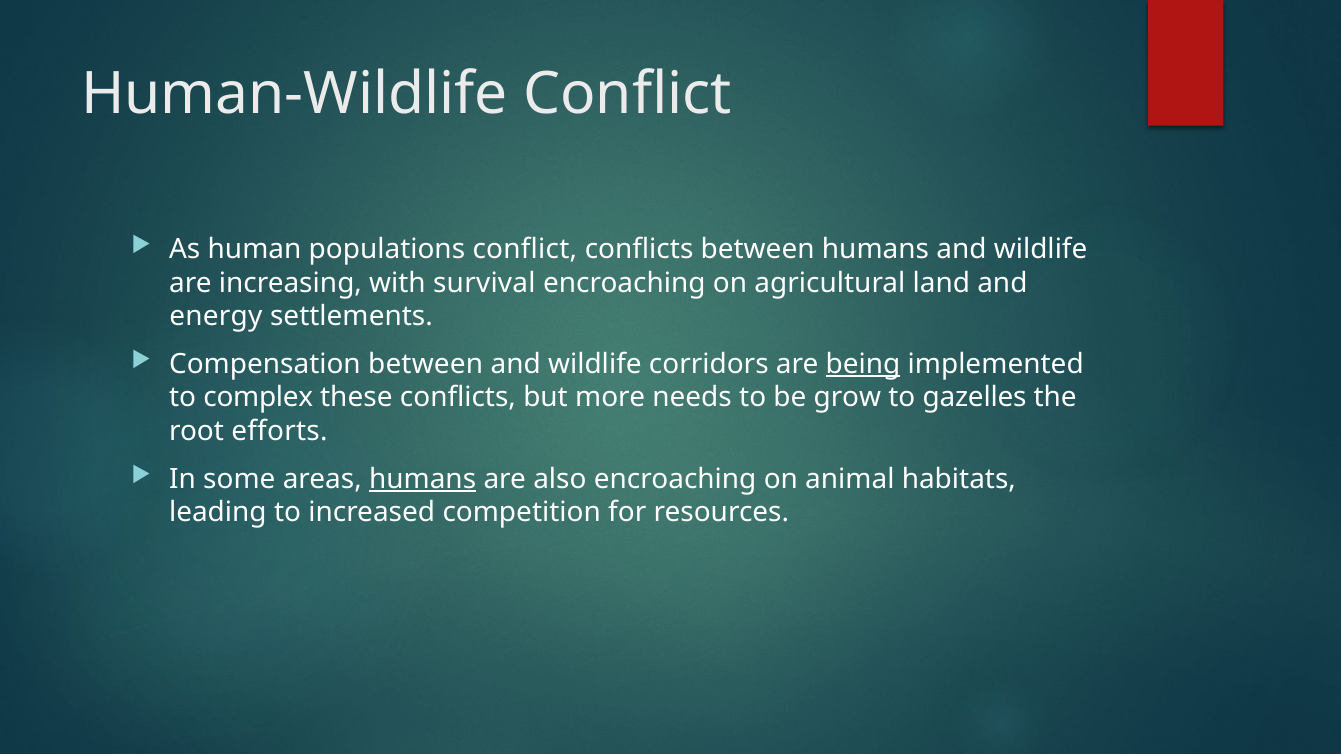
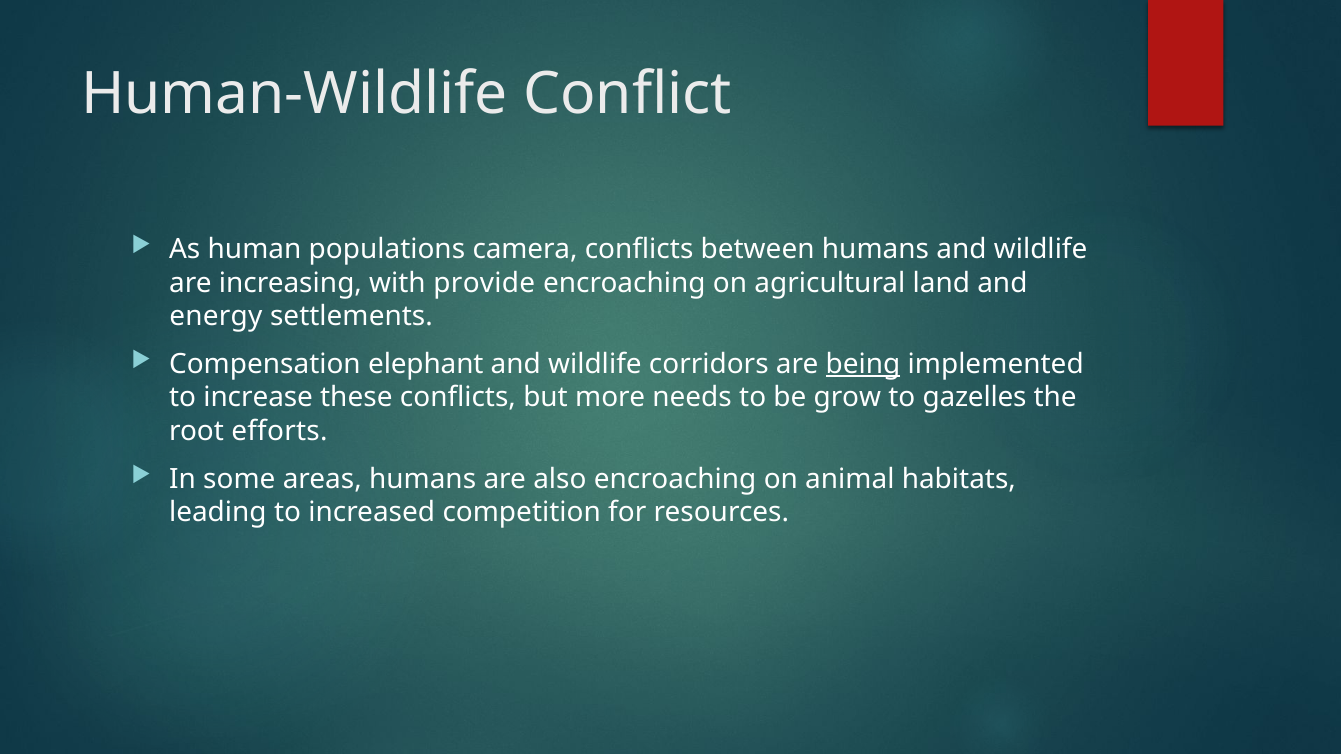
populations conflict: conflict -> camera (525, 250)
survival: survival -> provide (484, 283)
Compensation between: between -> elephant (426, 364)
complex: complex -> increase (258, 398)
humans underline: present -> none (423, 479)
